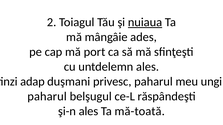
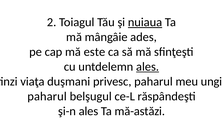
port: port -> este (94, 52)
ales underline: none -> present (148, 67)
adap: adap -> viaţa (33, 82)
mă-toată: mă-toată -> mă-astăzi (140, 112)
